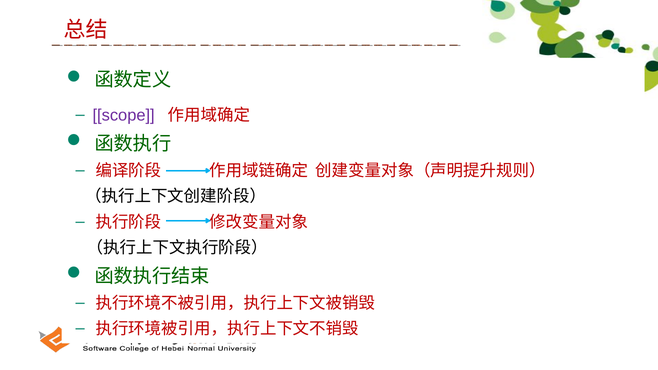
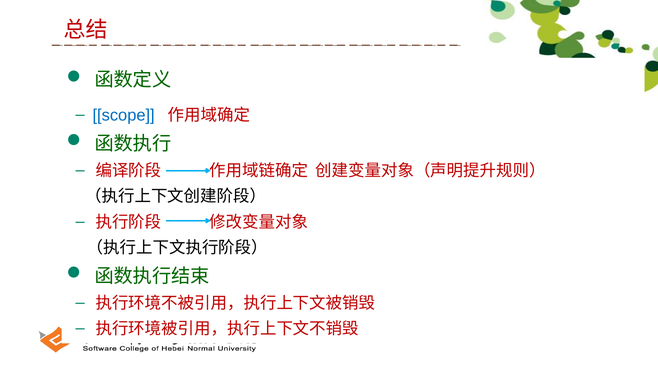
scope colour: purple -> blue (124, 115)
